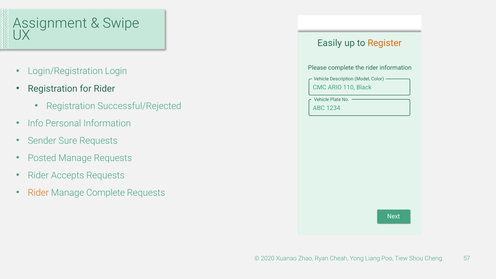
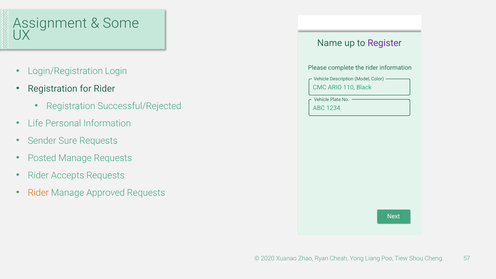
Swipe: Swipe -> Some (121, 23)
Easily: Easily -> Name (330, 43)
Register colour: orange -> purple (385, 43)
Info: Info -> Life (35, 123)
Manage Complete: Complete -> Approved (106, 193)
